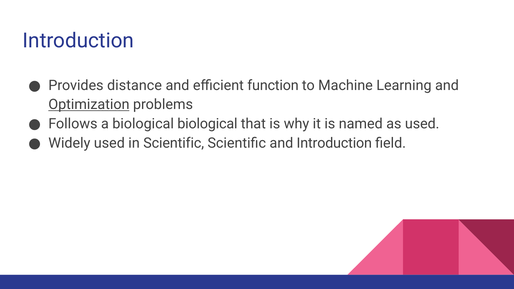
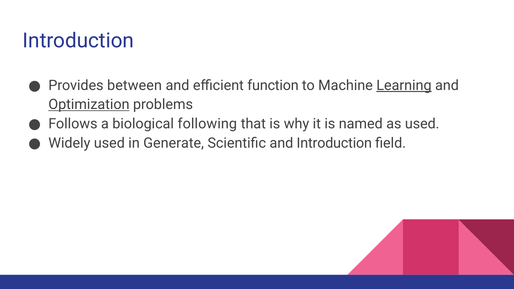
distance: distance -> between (135, 85)
Learning underline: none -> present (404, 85)
biological biological: biological -> following (207, 124)
in Scientific: Scientific -> Generate (174, 143)
